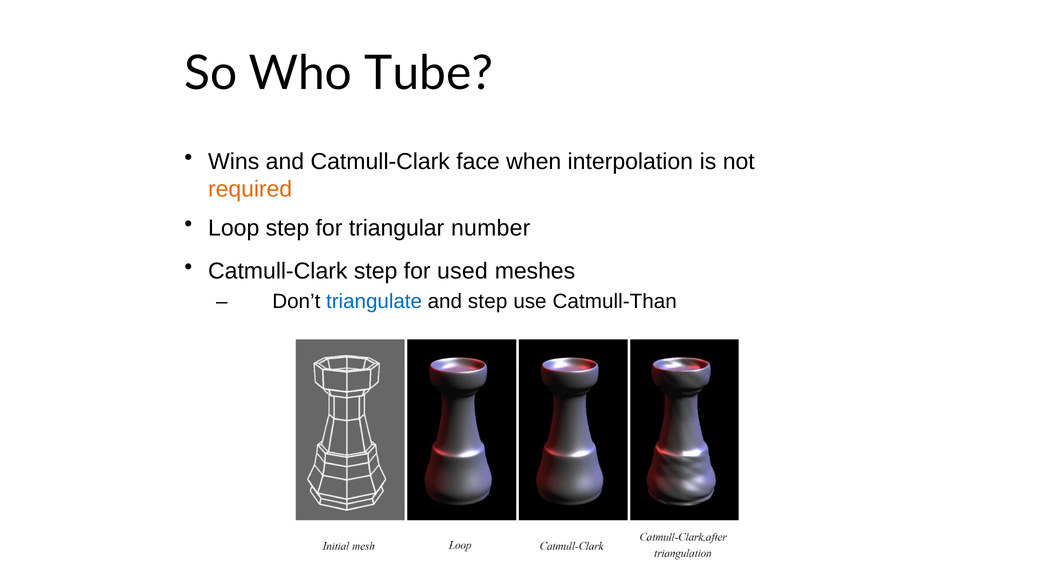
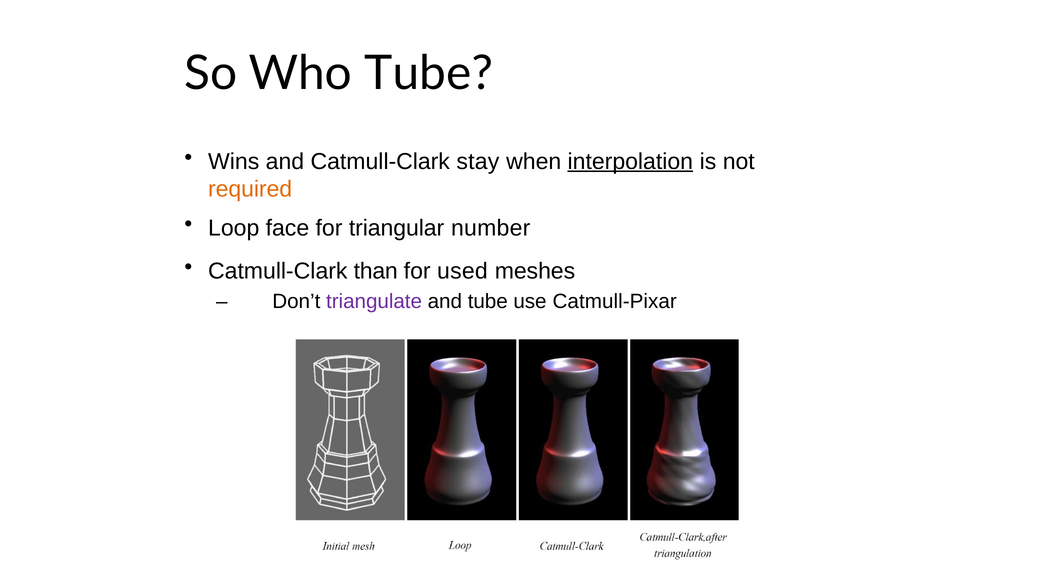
face: face -> stay (478, 161)
interpolation underline: none -> present (630, 161)
Loop step: step -> face (287, 228)
Catmull-Clark step: step -> than (376, 271)
triangulate colour: blue -> purple (374, 301)
and step: step -> tube (488, 301)
Catmull-Than: Catmull-Than -> Catmull-Pixar (615, 301)
